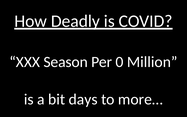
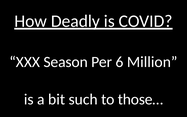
0: 0 -> 6 (119, 62)
days: days -> such (83, 99)
more…: more… -> those… (140, 99)
